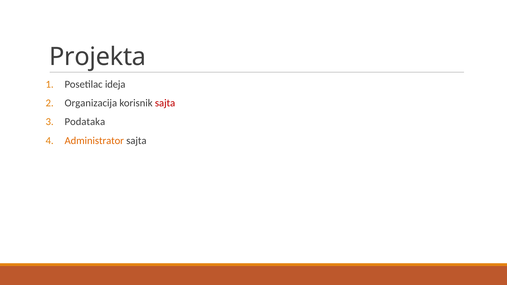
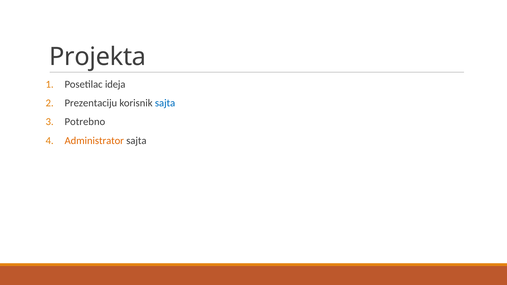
Organizacija: Organizacija -> Prezentaciju (91, 103)
sajta colour: red -> blue (165, 103)
Podataka: Podataka -> Potrebno (85, 122)
